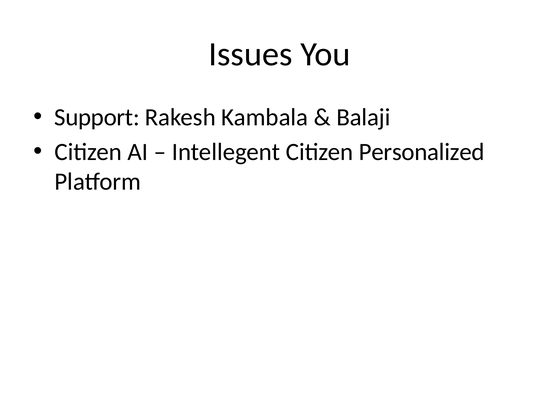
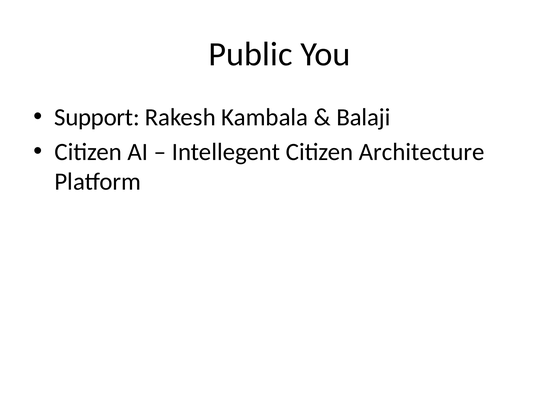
Issues: Issues -> Public (250, 54)
Personalized: Personalized -> Architecture (422, 152)
